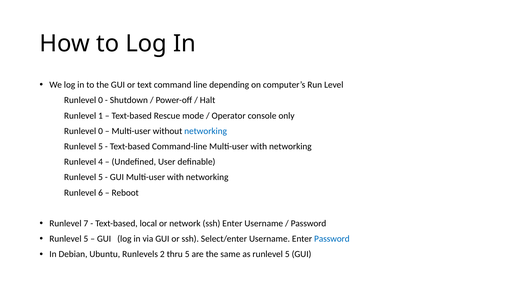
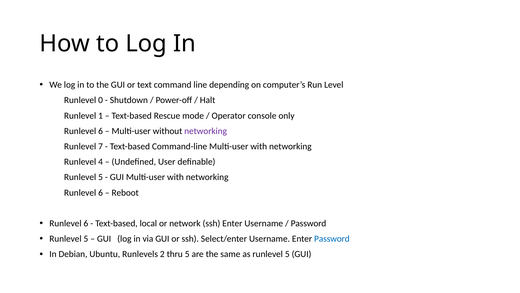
0: 0 -> 6 (101, 131)
networking colour: blue -> purple (206, 131)
5: 5 -> 7 (101, 146)
7: 7 -> 6 (86, 223)
